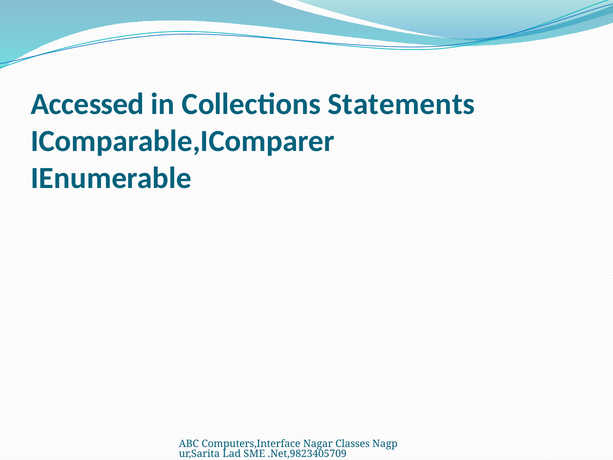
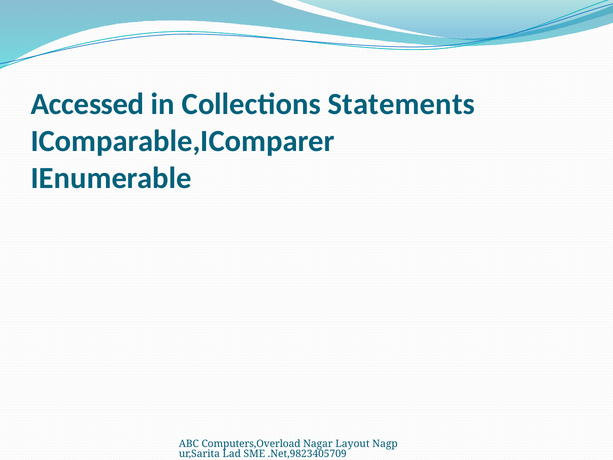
Computers,Interface: Computers,Interface -> Computers,Overload (251, 444)
Classes: Classes -> Layout (353, 444)
